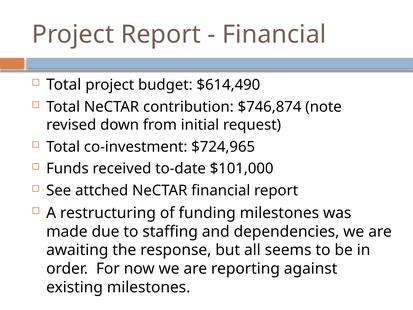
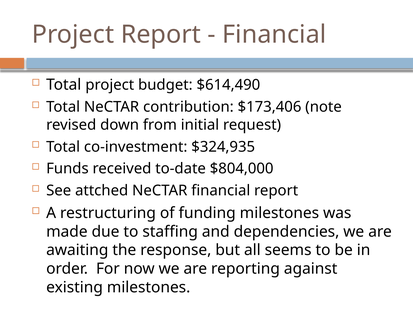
$746,874: $746,874 -> $173,406 (270, 107)
$724,965: $724,965 -> $324,935 (223, 147)
$101,000: $101,000 -> $804,000 (242, 169)
